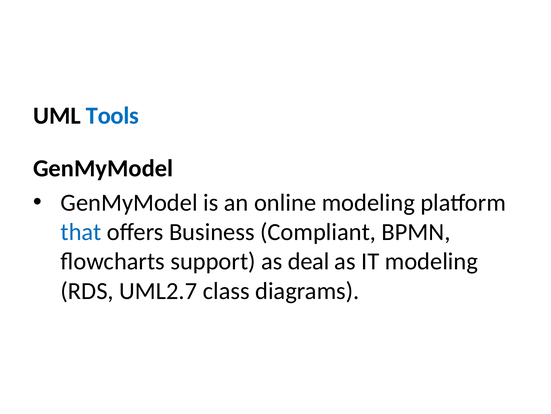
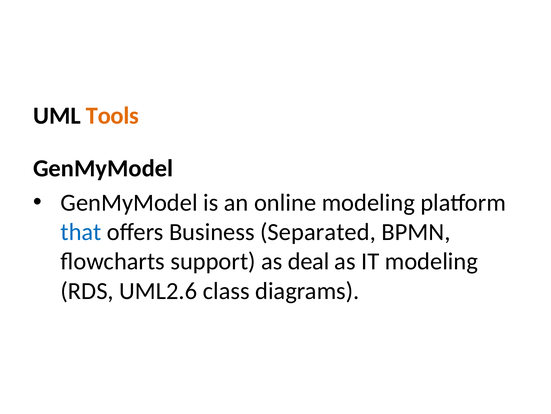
Tools colour: blue -> orange (112, 116)
Compliant: Compliant -> Separated (318, 232)
UML2.7: UML2.7 -> UML2.6 (158, 290)
